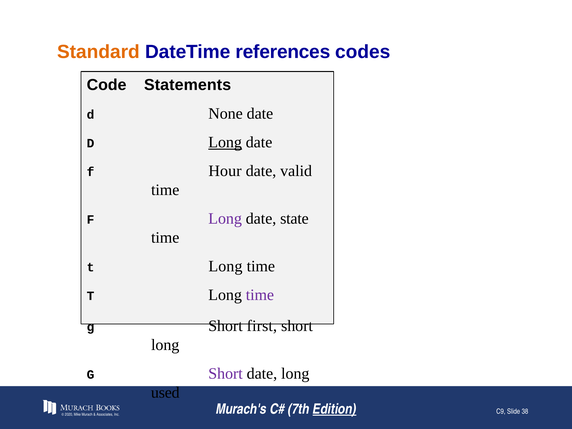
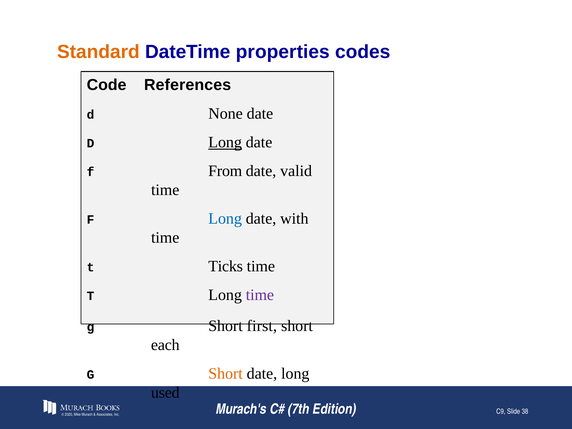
references: references -> properties (283, 52)
Statements: Statements -> References (188, 85)
Hour: Hour -> From (225, 171)
Long colour: purple -> blue (225, 219)
state: state -> with (294, 219)
Long: Long -> Ticks (226, 266)
long: long -> each (165, 345)
Short colour: purple -> orange (226, 374)
Edition underline: present -> none (334, 409)
